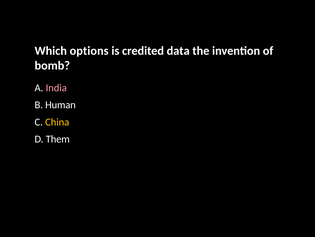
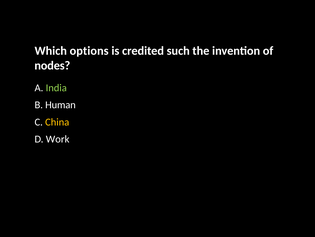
data: data -> such (178, 51)
bomb: bomb -> nodes (52, 65)
India colour: pink -> light green (56, 88)
Them: Them -> Work (58, 139)
